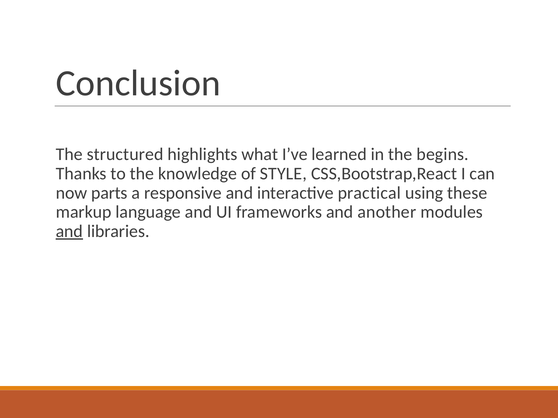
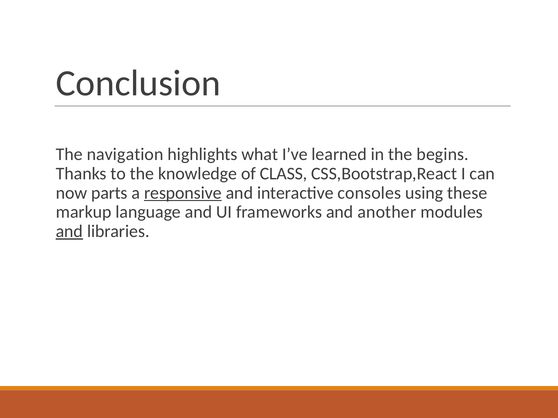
structured: structured -> navigation (125, 154)
STYLE: STYLE -> CLASS (284, 174)
responsive underline: none -> present (183, 193)
practical: practical -> consoles (369, 193)
